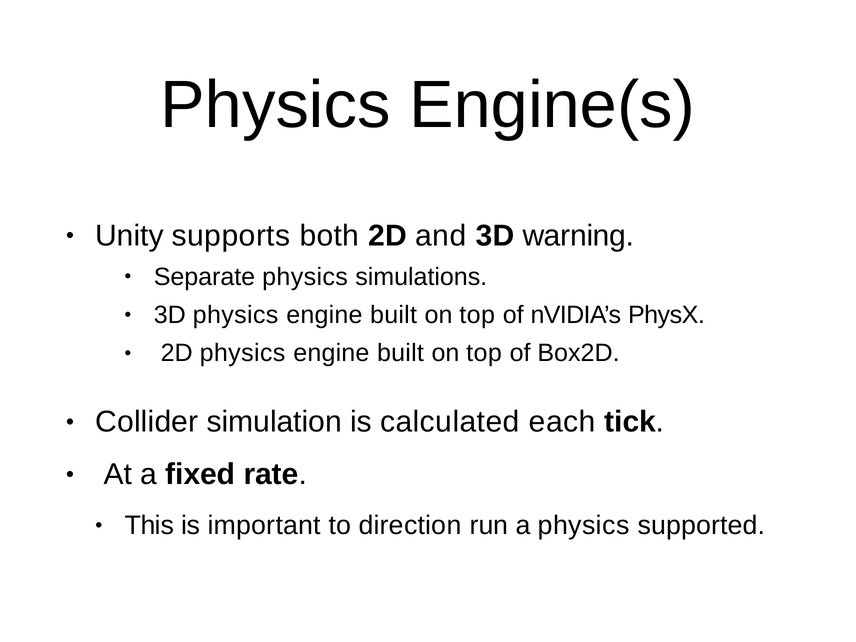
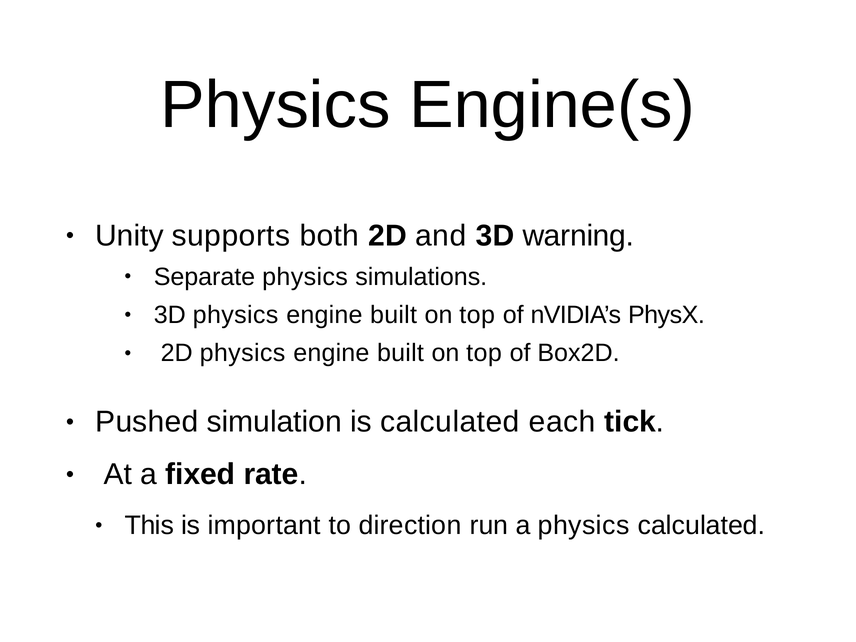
Collider: Collider -> Pushed (147, 422)
physics supported: supported -> calculated (701, 525)
